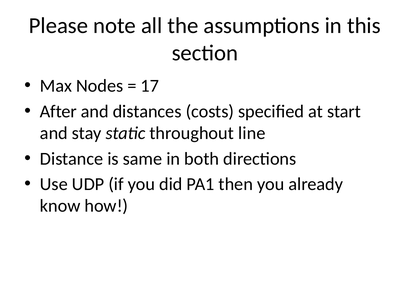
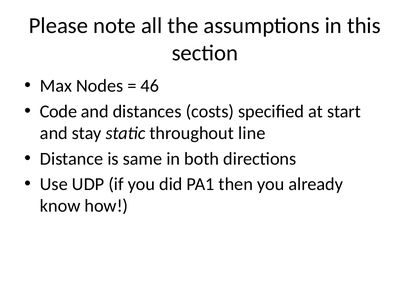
17: 17 -> 46 (150, 86)
After: After -> Code (58, 112)
